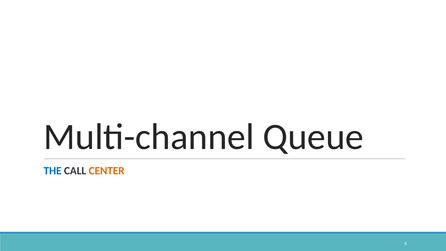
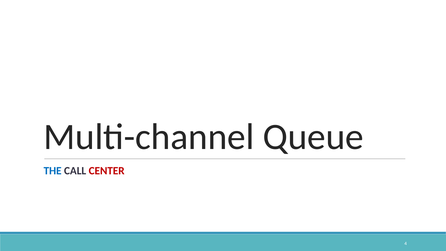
CENTER colour: orange -> red (107, 171)
